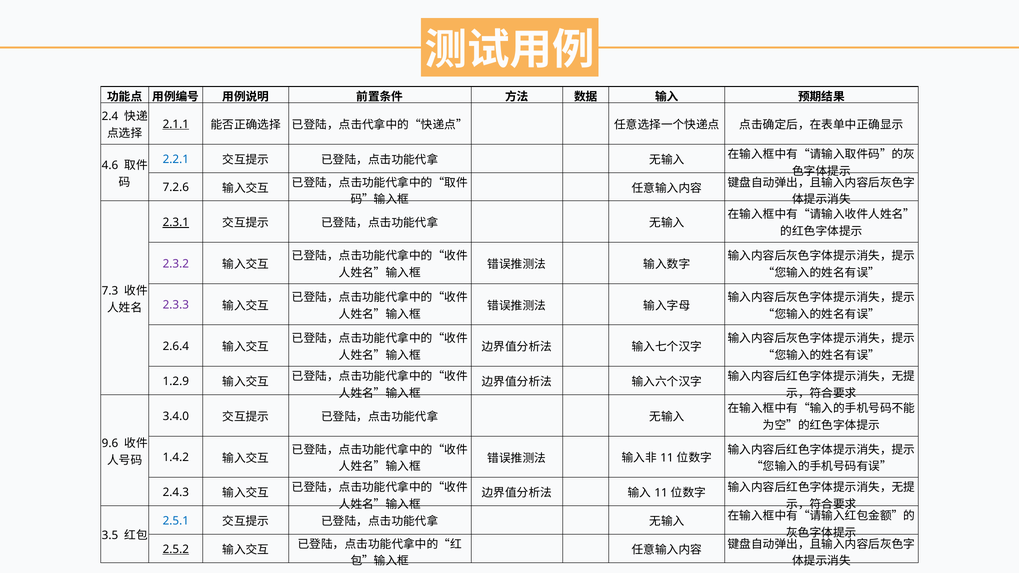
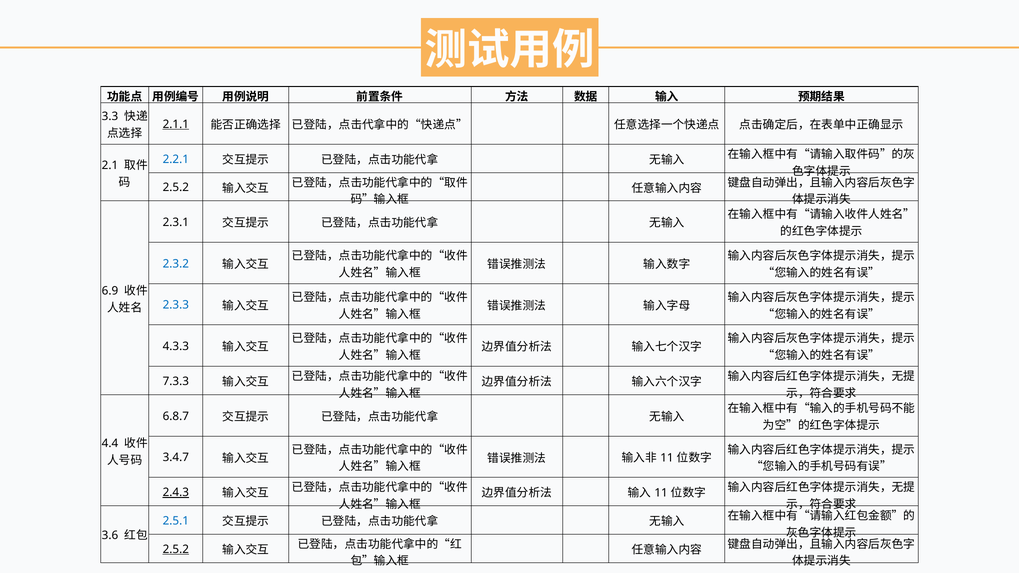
2.4: 2.4 -> 3.3 (110, 117)
4.6: 4.6 -> 2.1 (110, 166)
7.2.6: 7.2.6 -> 2.5.2 (176, 188)
2.3.1 underline: present -> none (176, 223)
2.3.2 colour: purple -> blue (176, 264)
7.3: 7.3 -> 6.9 (110, 291)
2.3.3 colour: purple -> blue (176, 305)
2.6.4: 2.6.4 -> 4.3.3 (176, 347)
1.2.9: 1.2.9 -> 7.3.3 (176, 381)
3.4.0: 3.4.0 -> 6.8.7 (176, 416)
9.6: 9.6 -> 4.4 (110, 443)
1.4.2: 1.4.2 -> 3.4.7 (176, 458)
2.4.3 underline: none -> present (176, 493)
3.5: 3.5 -> 3.6 (110, 536)
